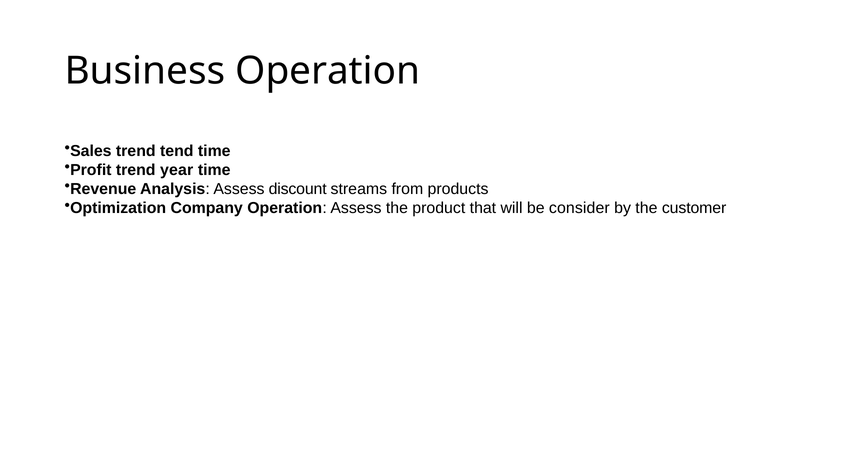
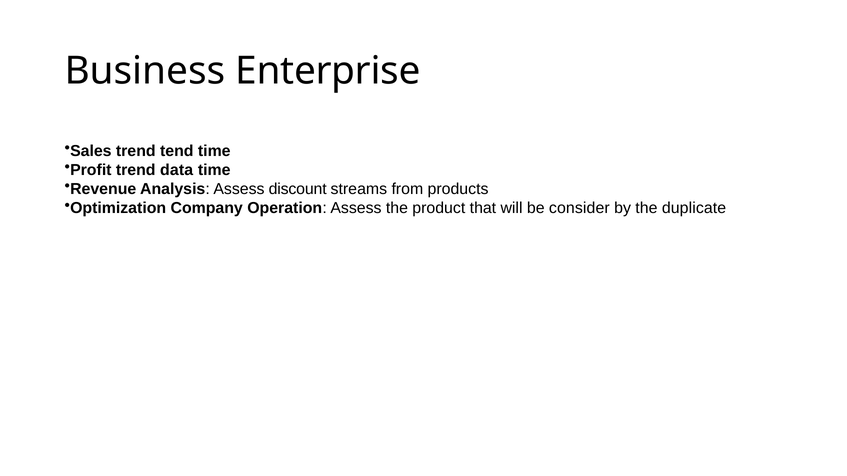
Business Operation: Operation -> Enterprise (328, 71)
year: year -> data (177, 170)
customer: customer -> duplicate (694, 208)
